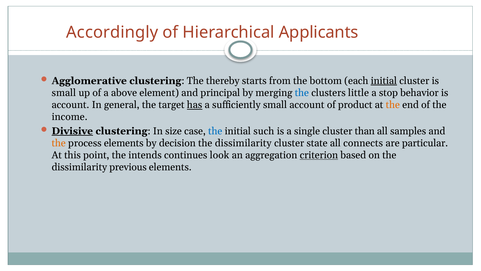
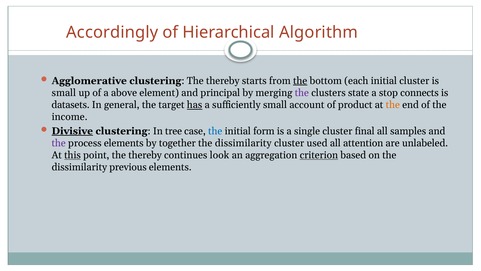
Applicants: Applicants -> Algorithm (319, 32)
the underline: none -> present (300, 81)
initial underline: present -> none (384, 81)
the colour: blue -> purple (302, 93)
little: little -> state (359, 93)
behavior: behavior -> connects (420, 93)
account: account -> datasets (71, 105)
size: size -> tree (174, 131)
such: such -> form (264, 131)
than: than -> final (365, 131)
the colour: orange -> purple (59, 143)
decision: decision -> together (177, 143)
state: state -> used (317, 143)
connects: connects -> attention (363, 143)
particular: particular -> unlabeled (425, 143)
this underline: none -> present (72, 155)
point the intends: intends -> thereby (145, 155)
